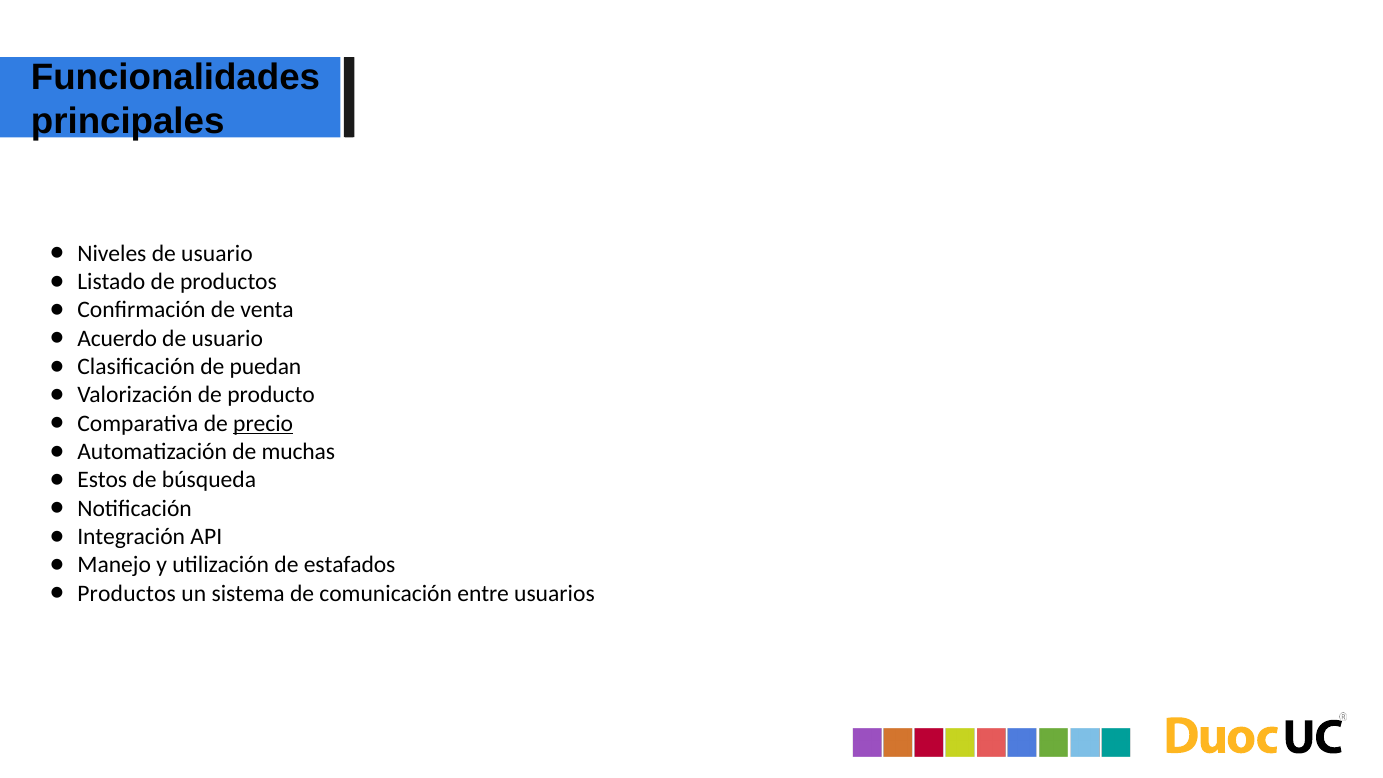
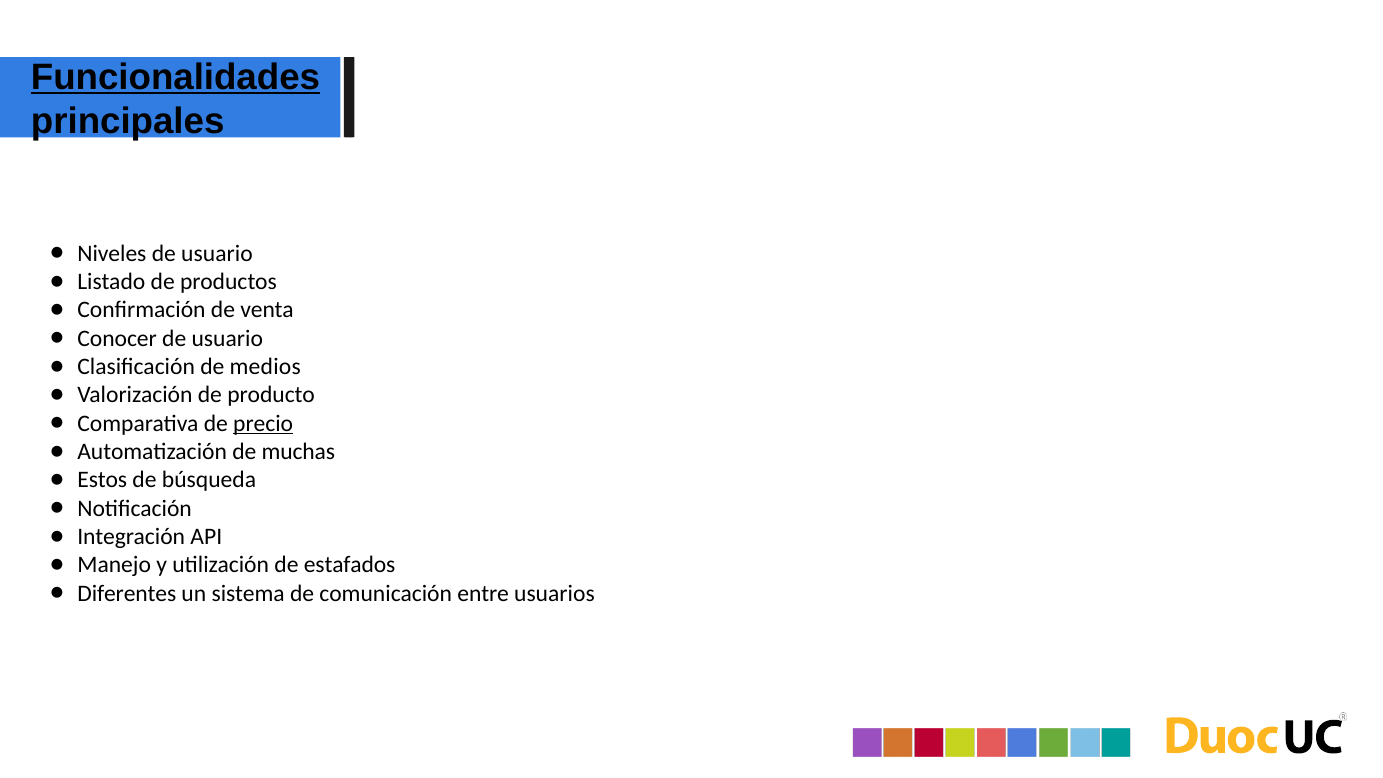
Funcionalidades underline: none -> present (176, 77)
Acuerdo: Acuerdo -> Conocer (117, 338)
puedan: puedan -> medios (265, 367)
Productos: Productos -> Diferentes (127, 593)
